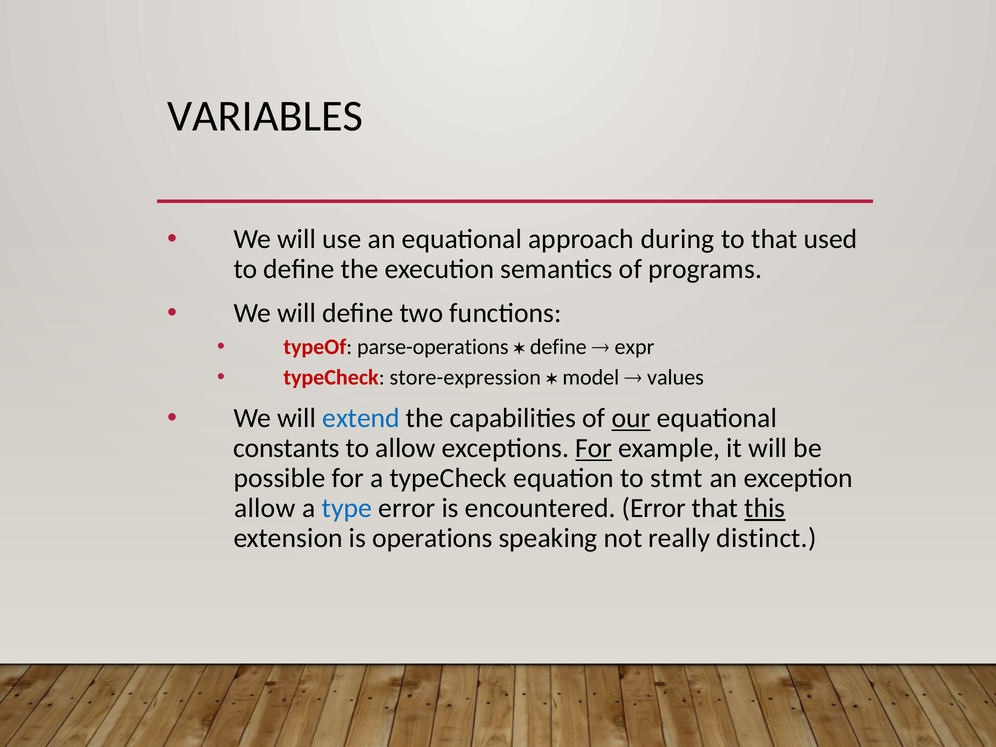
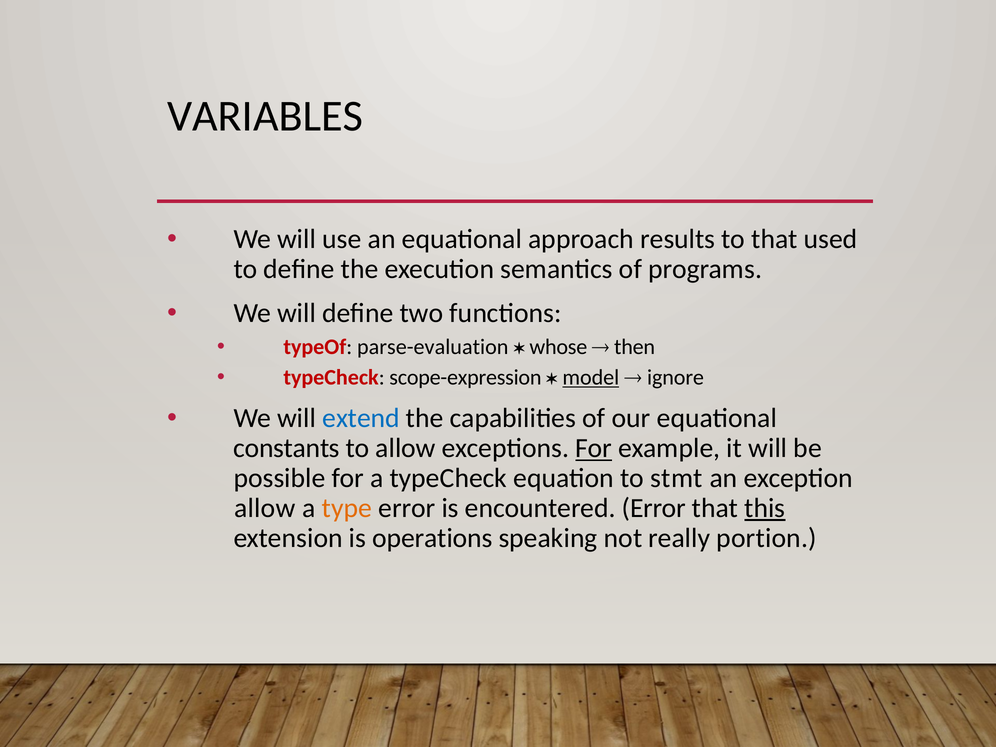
during: during -> results (678, 239)
parse-operations: parse-operations -> parse-evaluation (433, 347)
define: define -> whose (558, 347)
expr: expr -> then (635, 347)
store-expression: store-expression -> scope-expression (465, 378)
model underline: none -> present (591, 378)
values: values -> ignore (676, 378)
our underline: present -> none (631, 418)
type colour: blue -> orange (347, 508)
distinct: distinct -> portion (766, 538)
